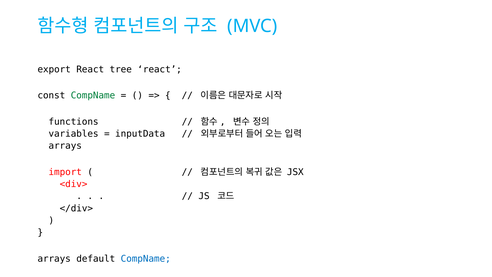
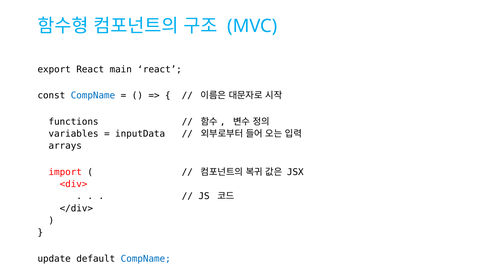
tree: tree -> main (121, 69)
CompName colour: green -> blue (93, 96)
arrays: arrays -> update (54, 258)
